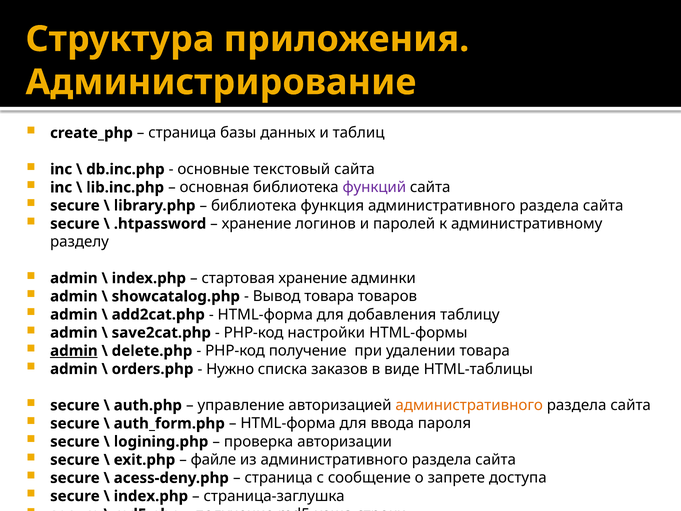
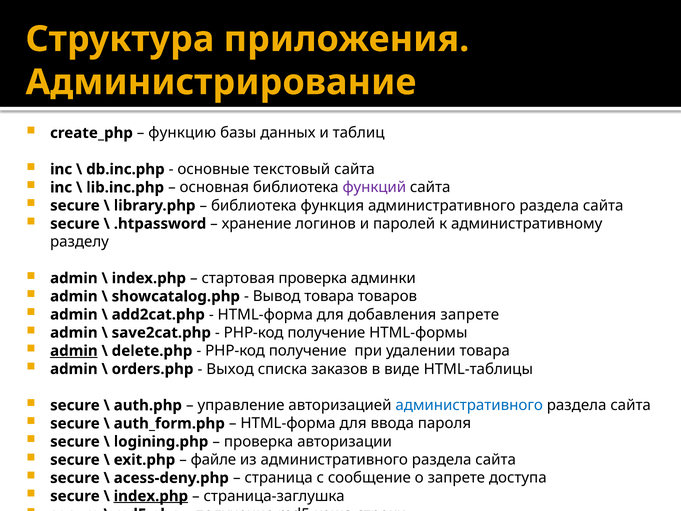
страница: страница -> функцию (182, 133)
стартовая хранение: хранение -> проверка (313, 278)
добавления таблицу: таблицу -> запрете (470, 314)
настройки: настройки -> получение (326, 333)
Нужно: Нужно -> Выход (230, 369)
административного colour: orange -> blue (469, 405)
index.php underline: none -> present (151, 496)
